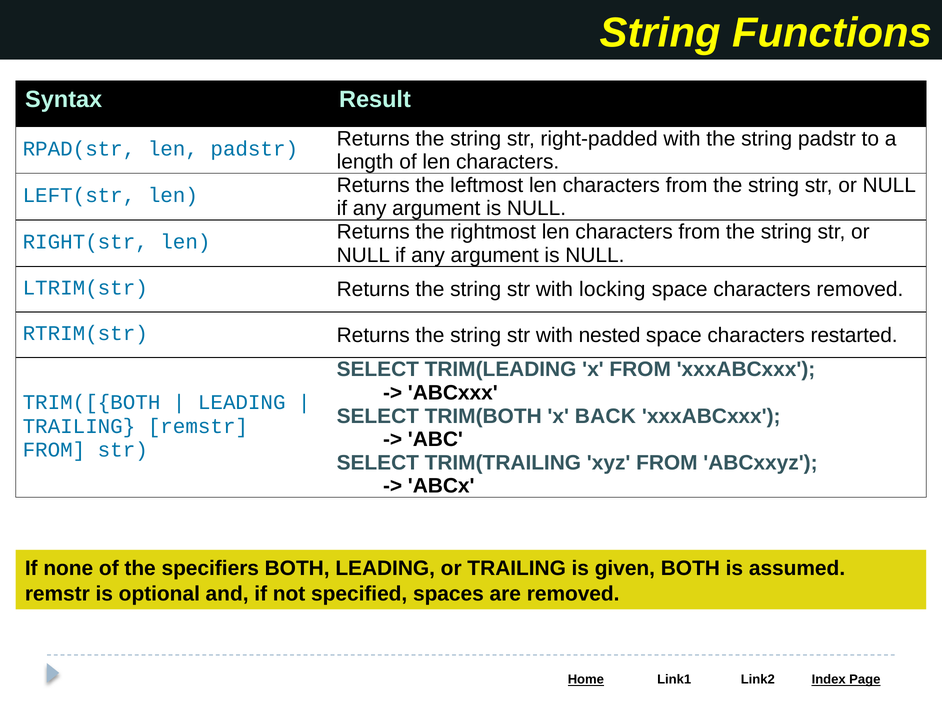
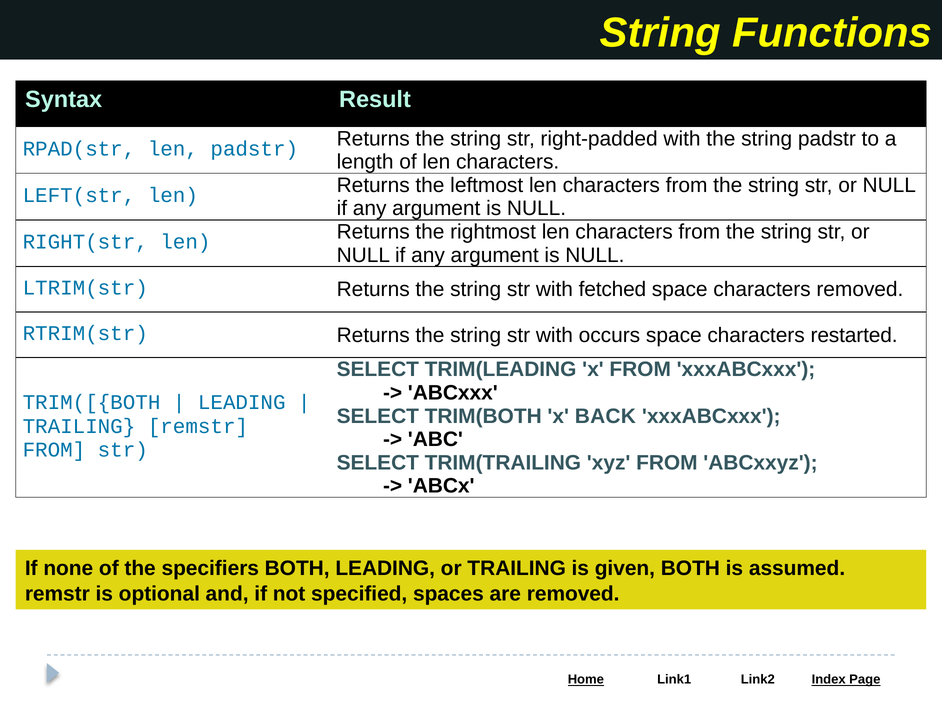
locking: locking -> fetched (612, 289)
nested: nested -> occurs (609, 335)
